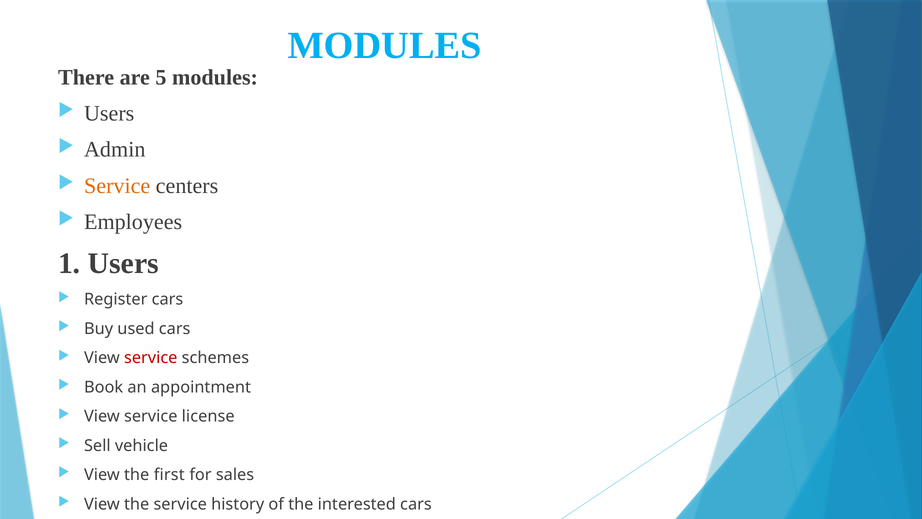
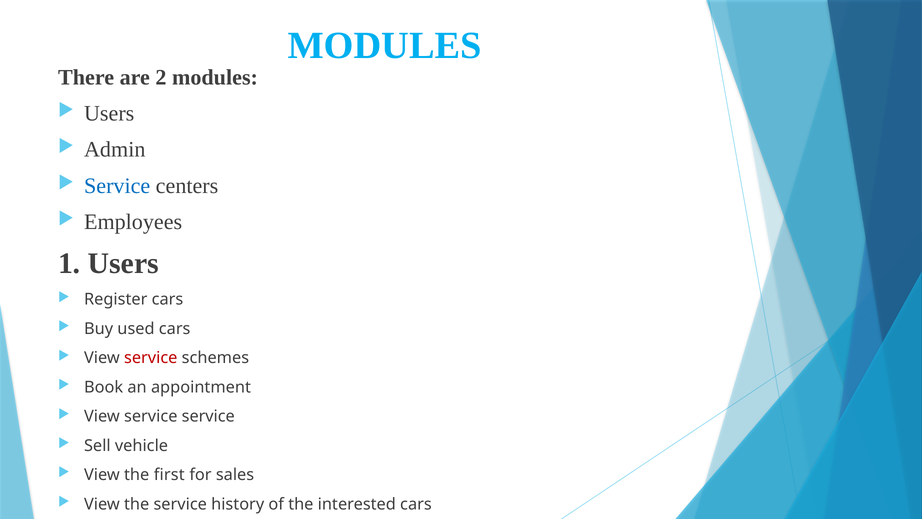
5: 5 -> 2 (161, 77)
Service colour: orange -> blue (117, 186)
service license: license -> service (208, 416)
